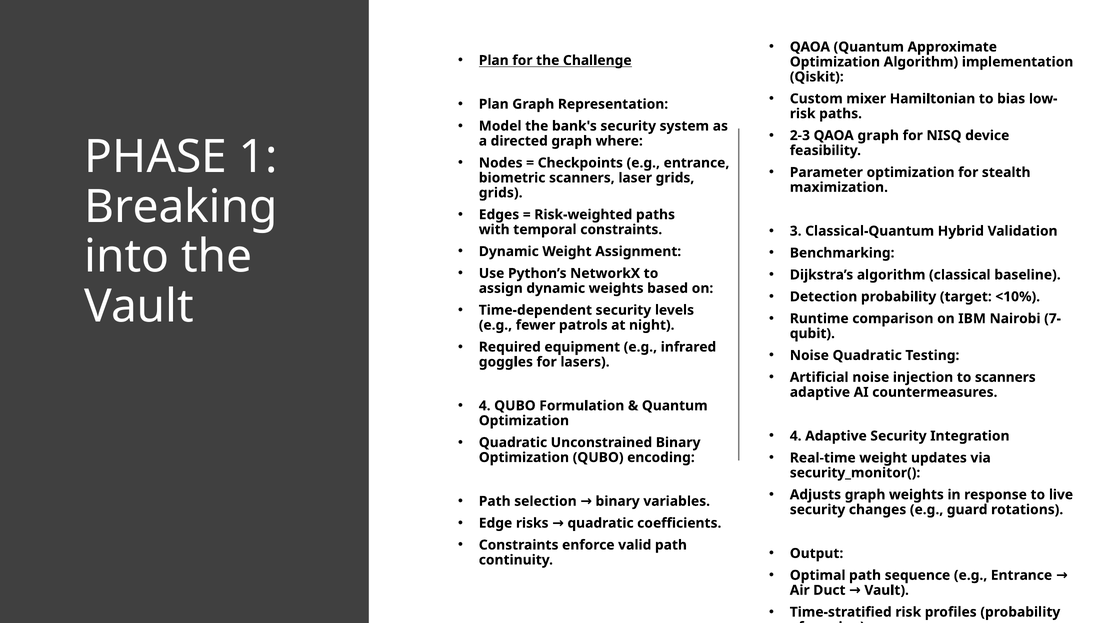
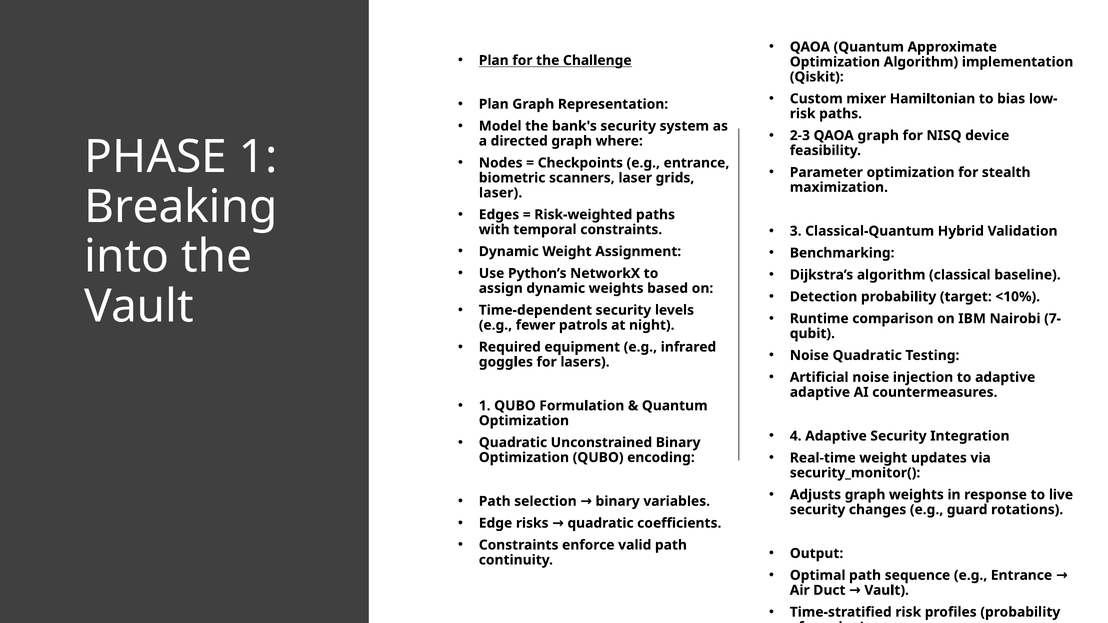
grids: grids -> laser (501, 193)
to scanners: scanners -> adaptive (1005, 377)
4: 4 -> 1 (485, 406)
